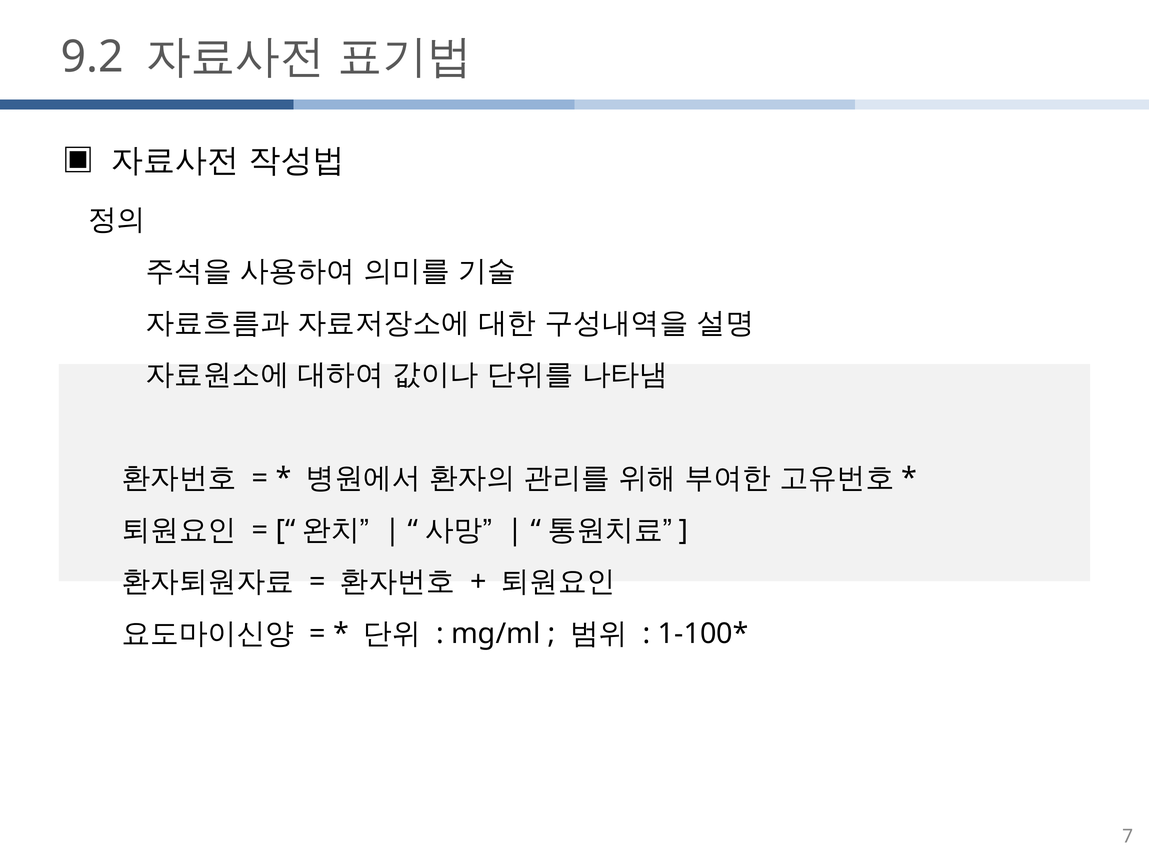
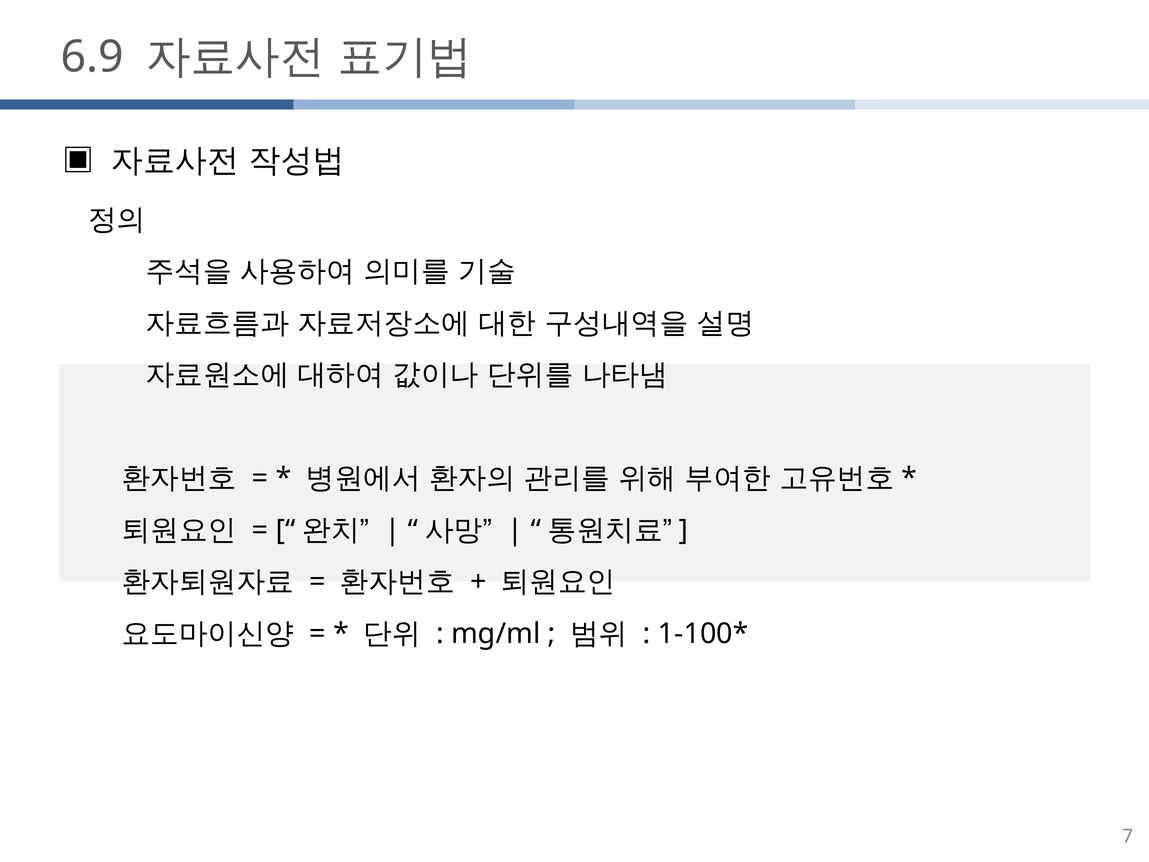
9.2: 9.2 -> 6.9 (92, 57)
